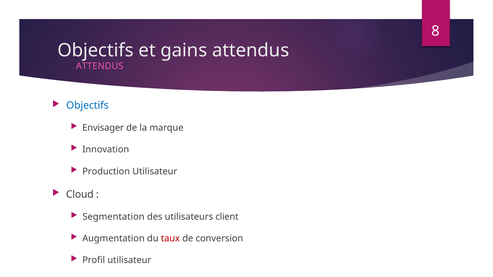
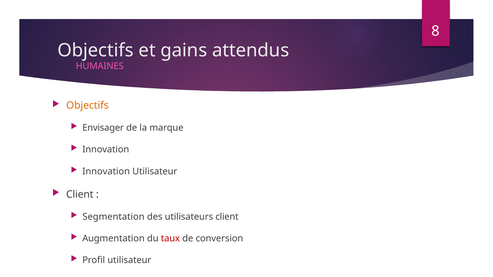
ATTENDUS: ATTENDUS -> HUMAINES (100, 66)
Objectifs colour: blue -> orange (87, 106)
Production: Production -> Innovation (106, 171)
Cloud: Cloud -> Client (80, 195)
